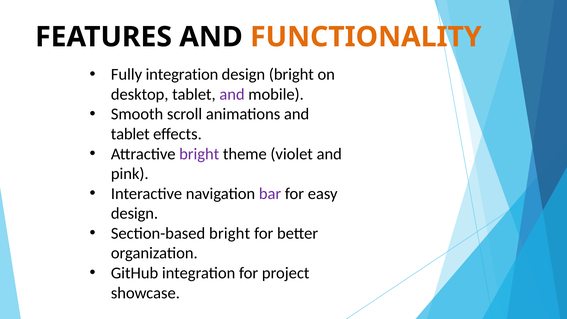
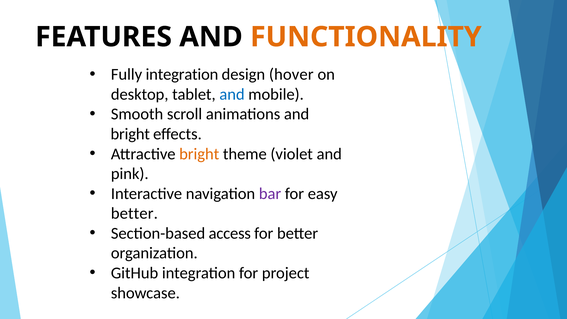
design bright: bright -> hover (291, 74)
and colour: purple -> blue (232, 94)
tablet: tablet -> bright (130, 134)
bright colour: purple -> orange (199, 154)
design: design -> better (134, 213)
Section-based bright: bright -> access (230, 233)
